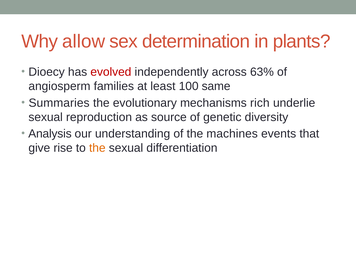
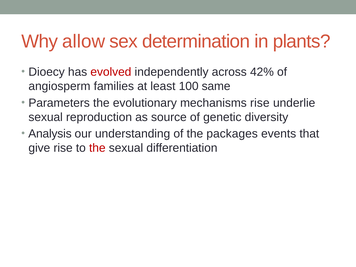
63%: 63% -> 42% (262, 72)
Summaries: Summaries -> Parameters (59, 103)
mechanisms rich: rich -> rise (260, 103)
machines: machines -> packages (232, 134)
the colour: orange -> red (97, 148)
